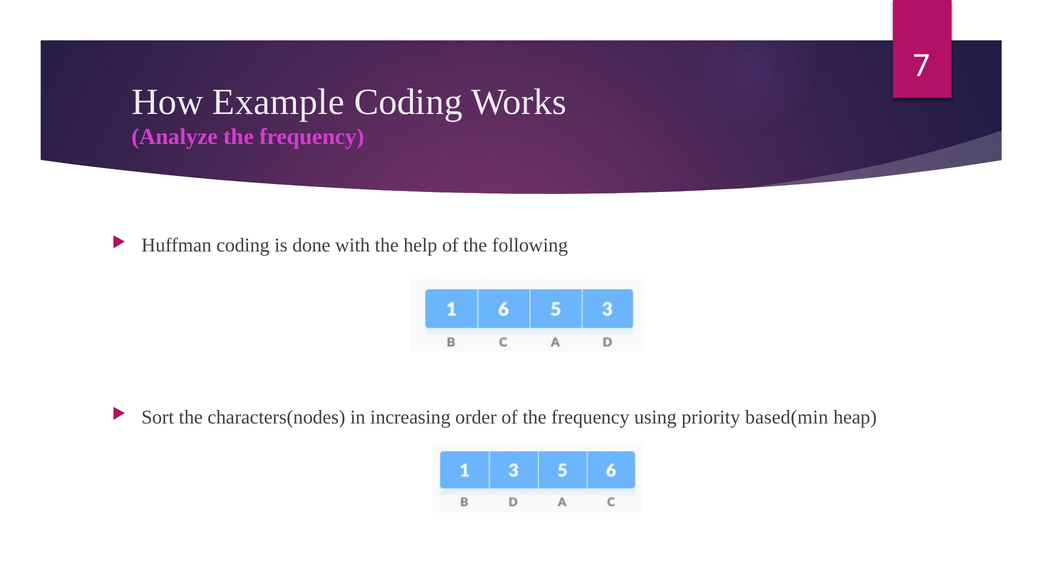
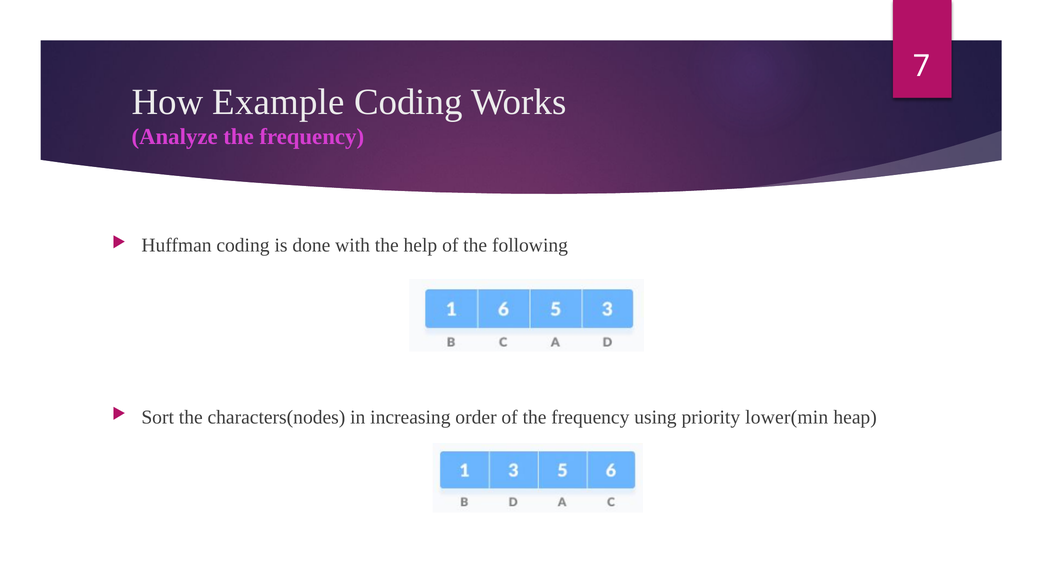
based(min: based(min -> lower(min (787, 417)
